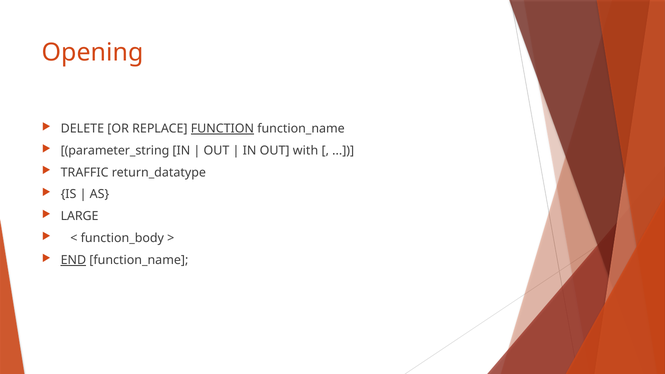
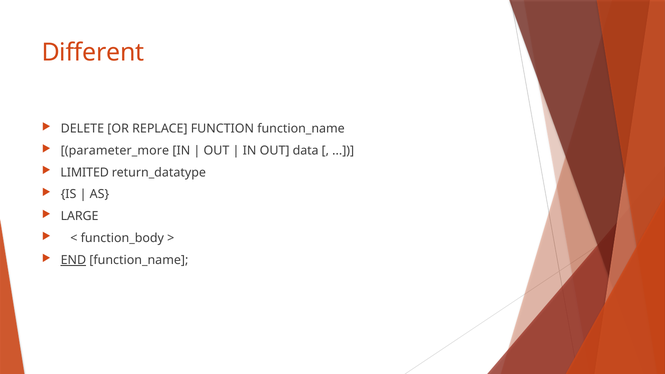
Opening: Opening -> Different (93, 52)
FUNCTION underline: present -> none (222, 129)
parameter_string: parameter_string -> parameter_more (115, 151)
with: with -> data (306, 151)
TRAFFIC: TRAFFIC -> LIMITED (85, 172)
